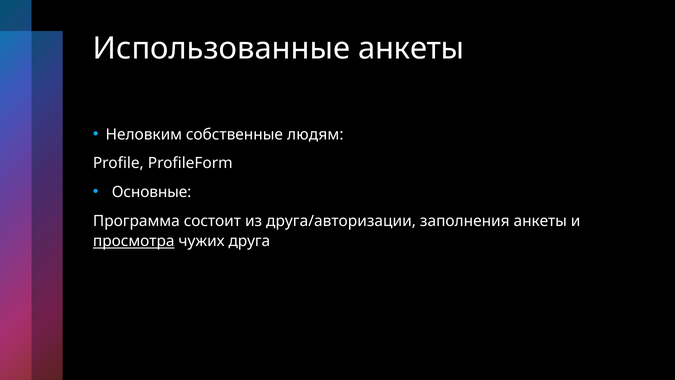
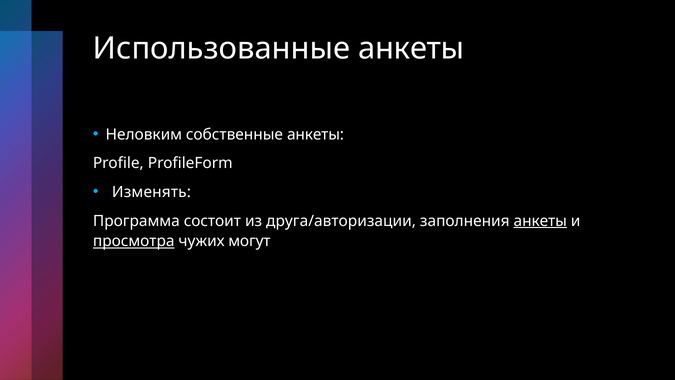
собственные людям: людям -> анкеты (316, 134)
Основные: Основные -> Изменять (151, 192)
анкеты underline: none -> present (540, 221)
друга: друга -> могут (249, 241)
